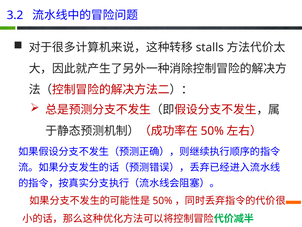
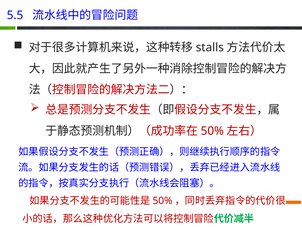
3.2: 3.2 -> 5.5 (15, 15)
